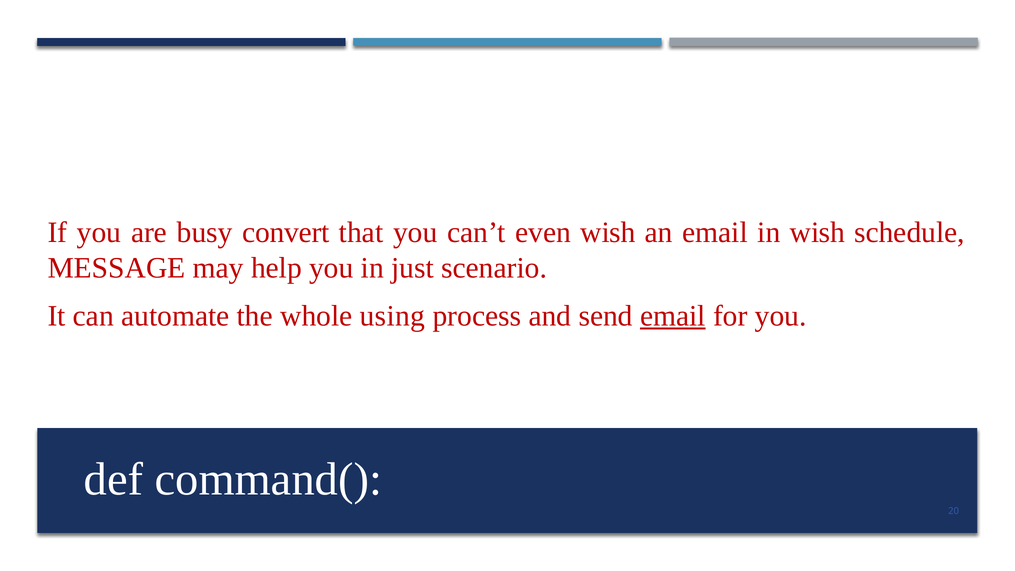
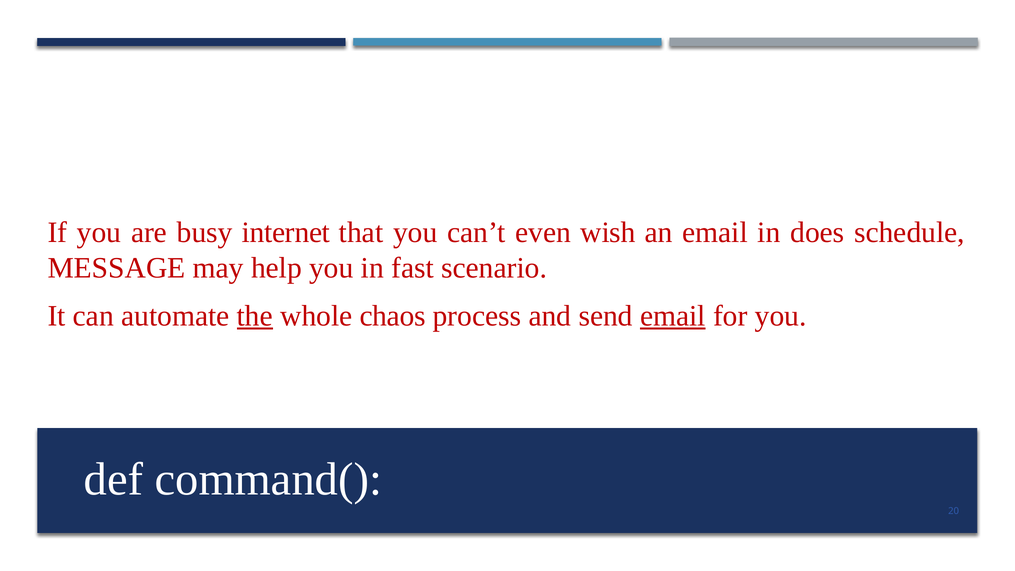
convert: convert -> internet (286, 233)
in wish: wish -> does (817, 233)
just: just -> fast (413, 268)
the underline: none -> present (255, 316)
using: using -> chaos (393, 316)
